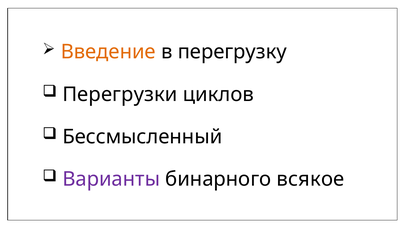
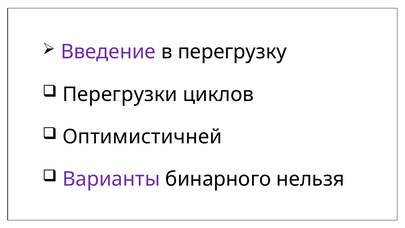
Введение colour: orange -> purple (108, 52)
Бессмысленный: Бессмысленный -> Оптимистичней (142, 137)
всякое: всякое -> нельзя (310, 179)
